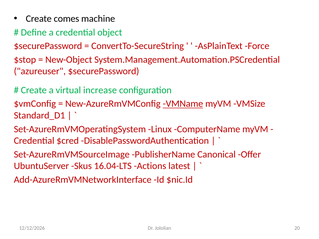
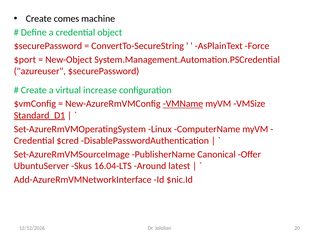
$stop: $stop -> $port (25, 60)
Standard_D1 underline: none -> present (39, 116)
Actions: Actions -> Around (150, 166)
